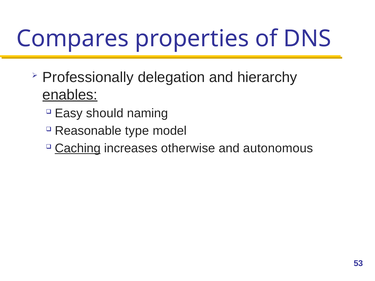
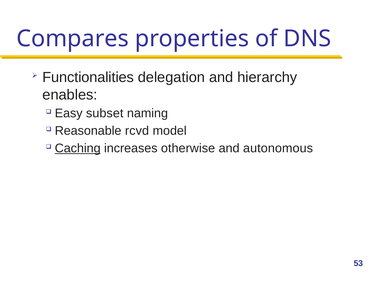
Professionally: Professionally -> Functionalities (88, 77)
enables underline: present -> none (70, 95)
should: should -> subset (105, 113)
type: type -> rcvd (137, 131)
